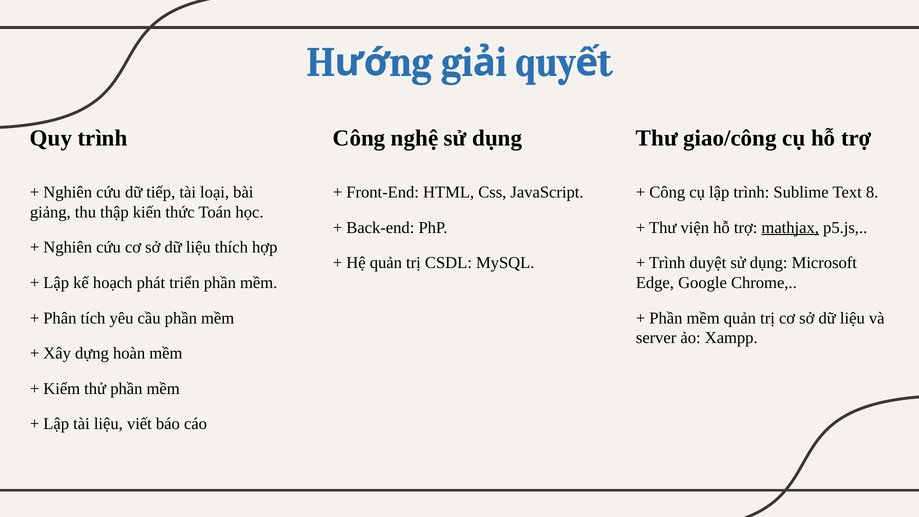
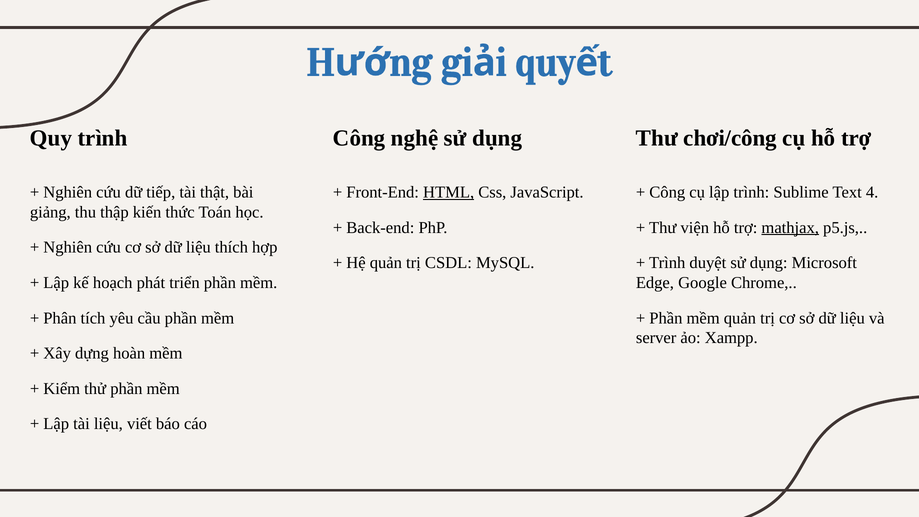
giao/công: giao/công -> chơi/công (730, 138)
loại: loại -> thật (215, 192)
HTML underline: none -> present (449, 192)
8: 8 -> 4 (872, 192)
